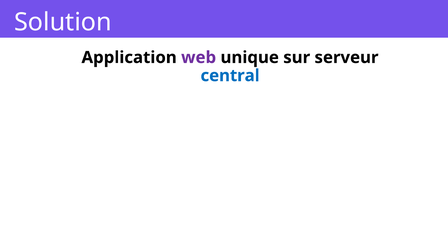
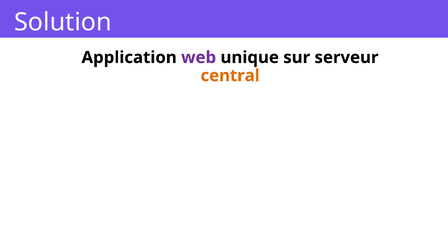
central colour: blue -> orange (230, 76)
